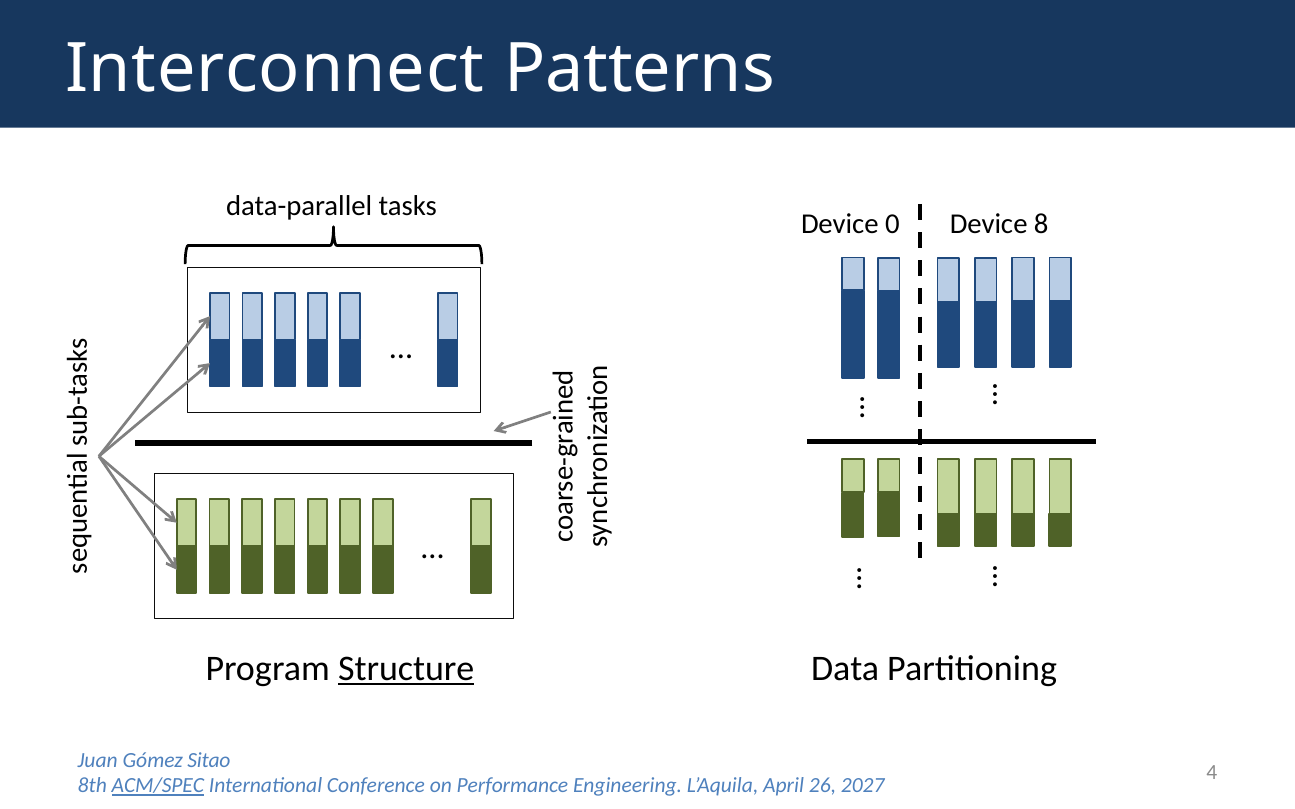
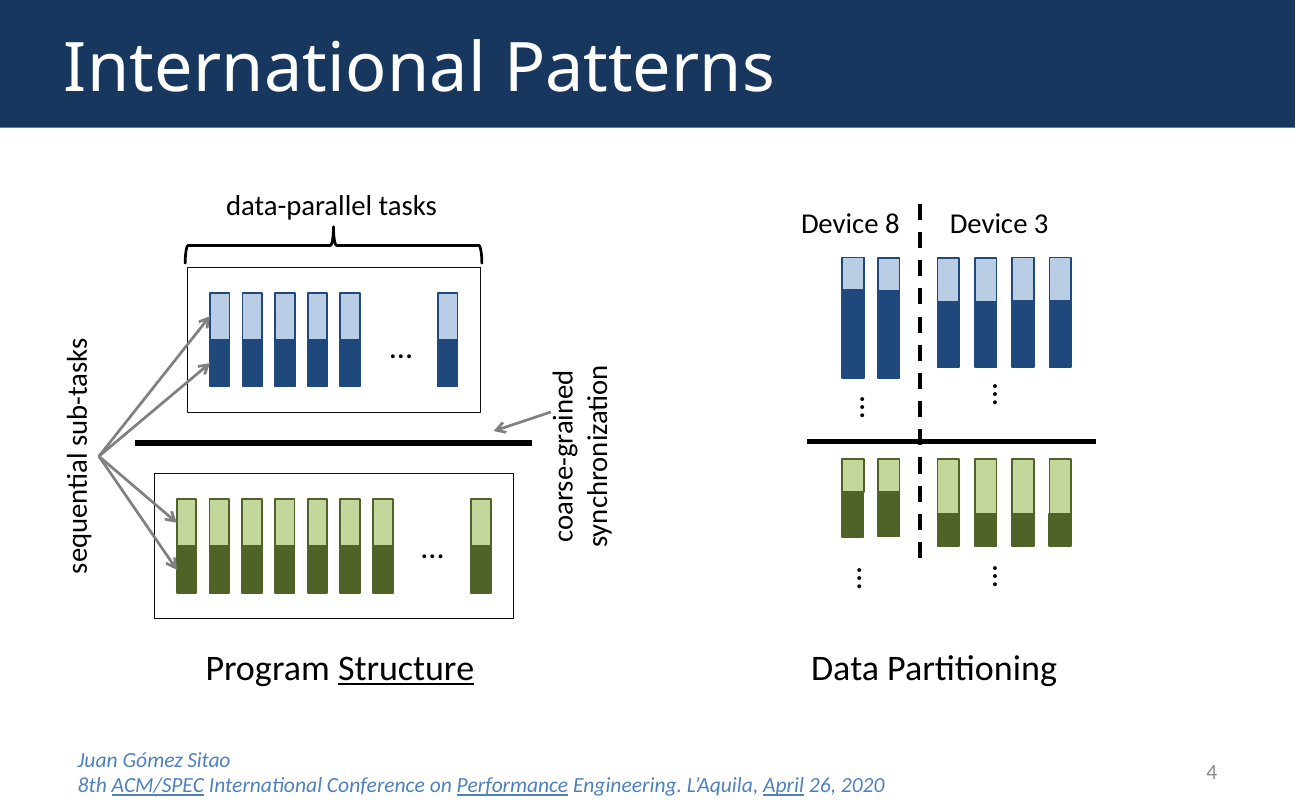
Interconnect: Interconnect -> International (275, 69)
0: 0 -> 8 (892, 224)
8: 8 -> 3 (1041, 224)
Performance underline: none -> present (512, 786)
April underline: none -> present (784, 786)
2027: 2027 -> 2020 (863, 786)
